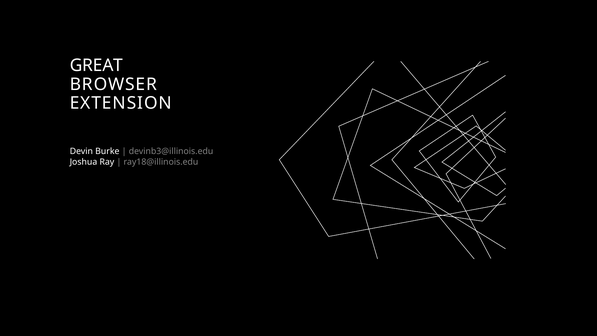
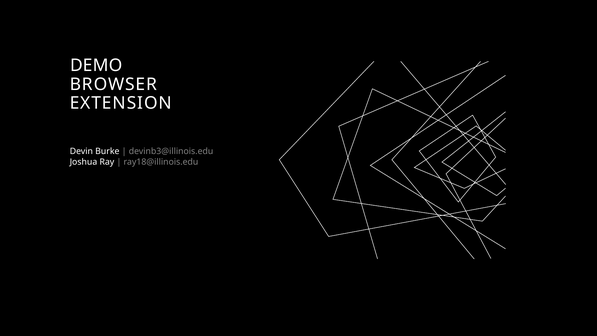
GREAT: GREAT -> DEMO (96, 66)
